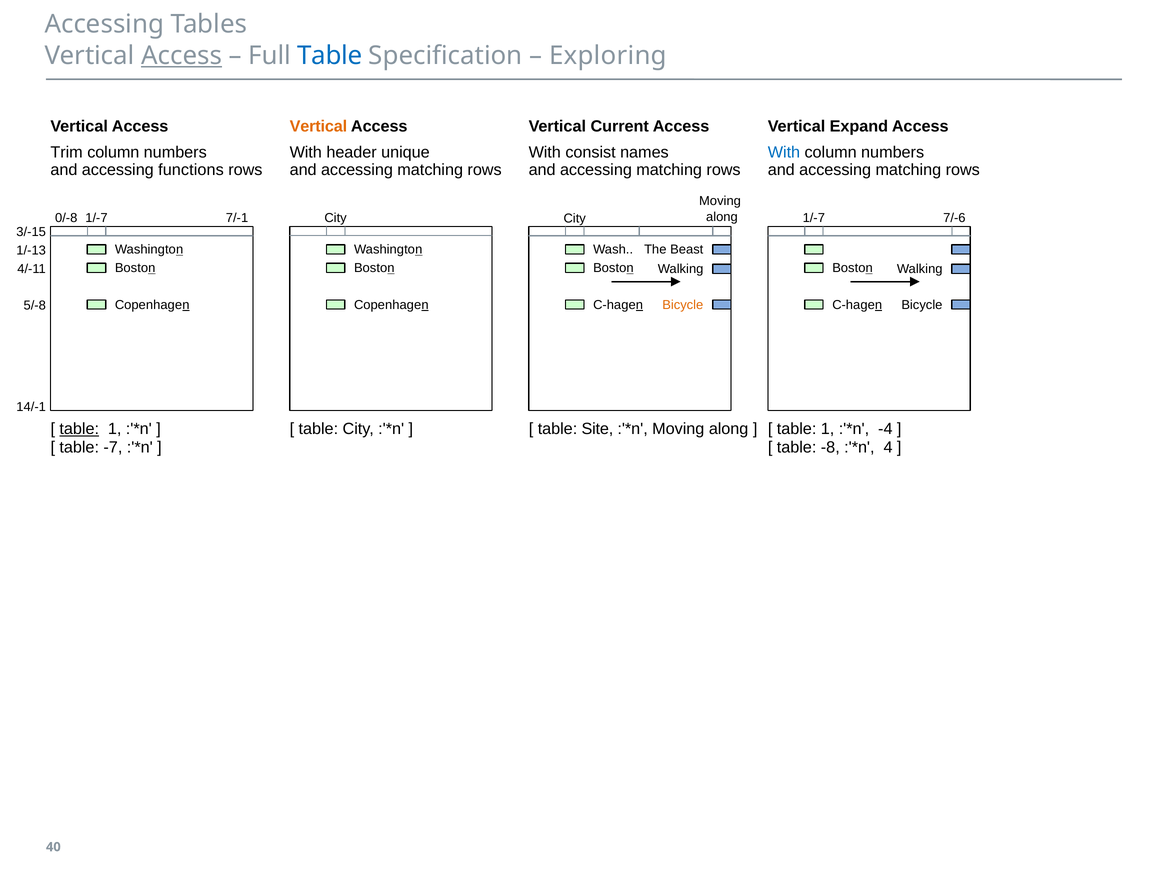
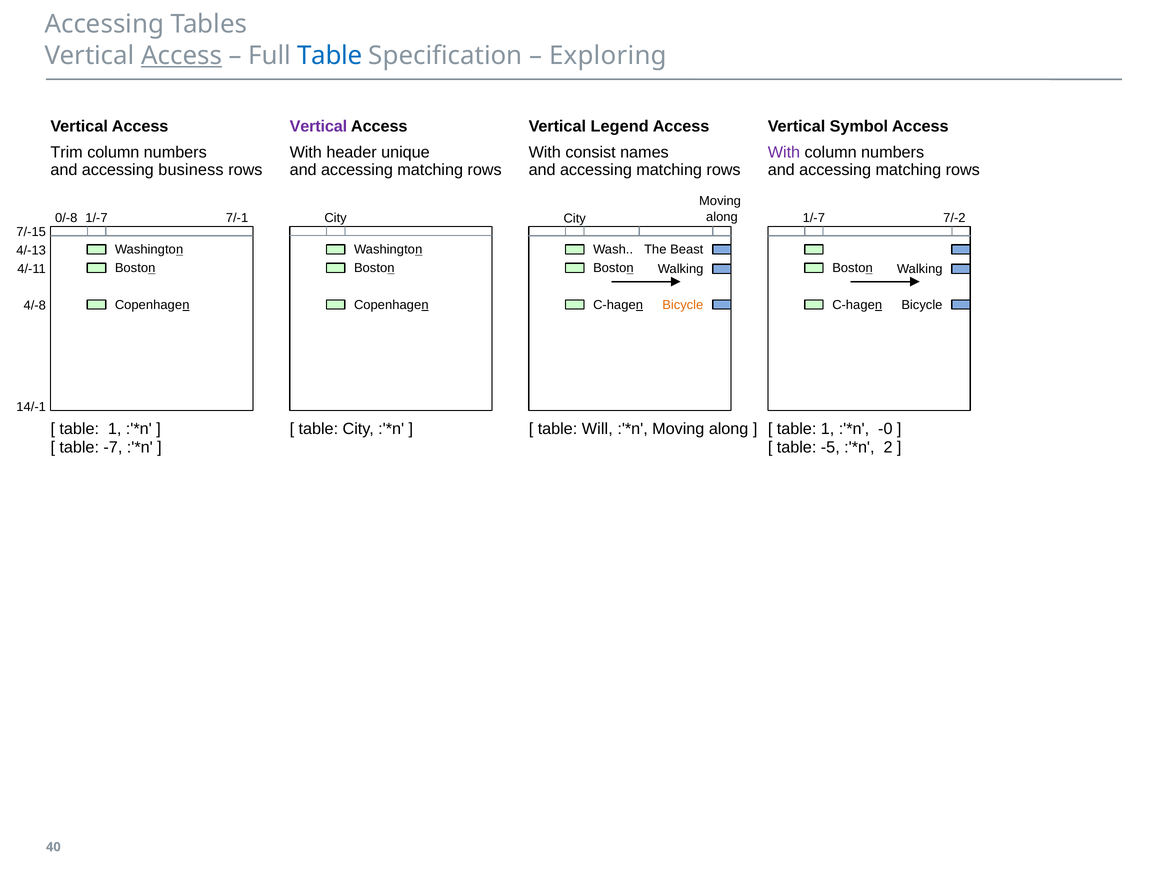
Vertical colour: orange -> purple (318, 126)
Current: Current -> Legend (620, 126)
Expand: Expand -> Symbol (859, 126)
With colour: blue -> purple (784, 152)
functions: functions -> business (191, 170)
7/-6: 7/-6 -> 7/-2 (954, 218)
3/-15: 3/-15 -> 7/-15 (31, 232)
1/-13: 1/-13 -> 4/-13 (31, 250)
5/-8: 5/-8 -> 4/-8 (35, 306)
table underline: present -> none (79, 429)
Site: Site -> Will (597, 429)
-4: -4 -> -0 (885, 429)
-8: -8 -> -5 (830, 448)
4: 4 -> 2 (888, 448)
